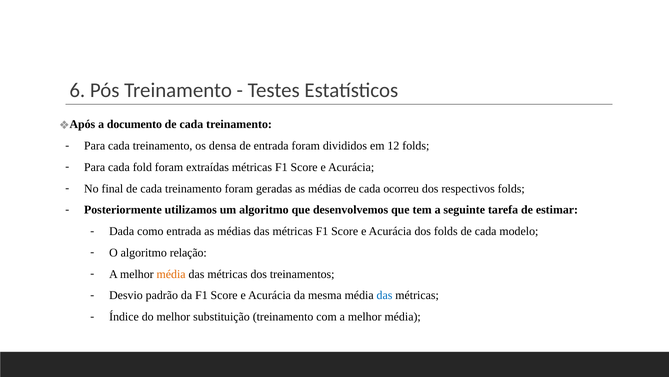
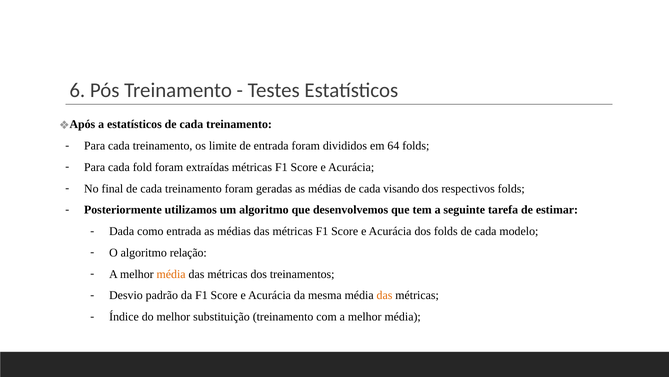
a documento: documento -> estatísticos (134, 124)
densa: densa -> limite (223, 146)
12: 12 -> 64 (393, 146)
ocorreu: ocorreu -> visando (401, 188)
das colour: blue -> orange (384, 295)
